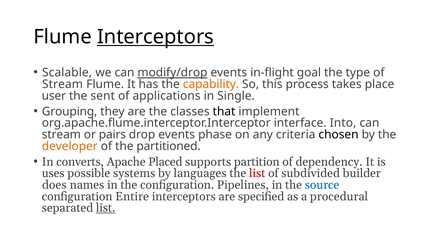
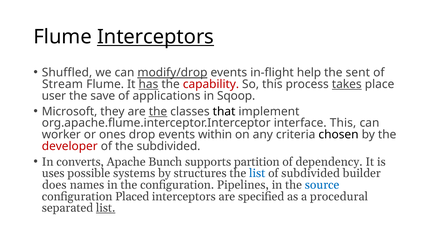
Scalable: Scalable -> Shuffled (67, 73)
goal: goal -> help (309, 73)
type: type -> sent (358, 73)
has underline: none -> present (148, 84)
capability colour: orange -> red (211, 84)
takes underline: none -> present (347, 84)
sent: sent -> save (103, 96)
Single: Single -> Sqoop (236, 96)
Grouping: Grouping -> Microsoft (70, 112)
the underline: none -> present (158, 112)
interface Into: Into -> This (343, 123)
stream: stream -> worker (61, 135)
pairs: pairs -> ones (112, 135)
phase: phase -> within (215, 135)
developer colour: orange -> red (70, 146)
the partitioned: partitioned -> subdivided (169, 146)
Placed: Placed -> Bunch (165, 162)
languages: languages -> structures (200, 174)
list colour: red -> blue (257, 174)
Entire: Entire -> Placed (132, 197)
